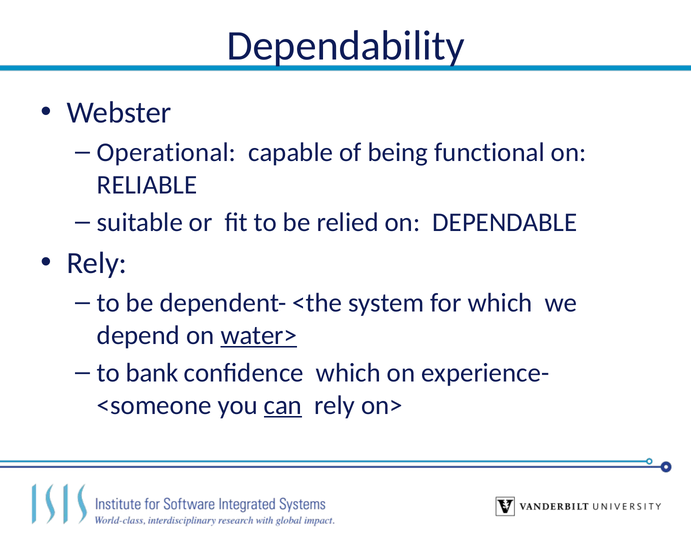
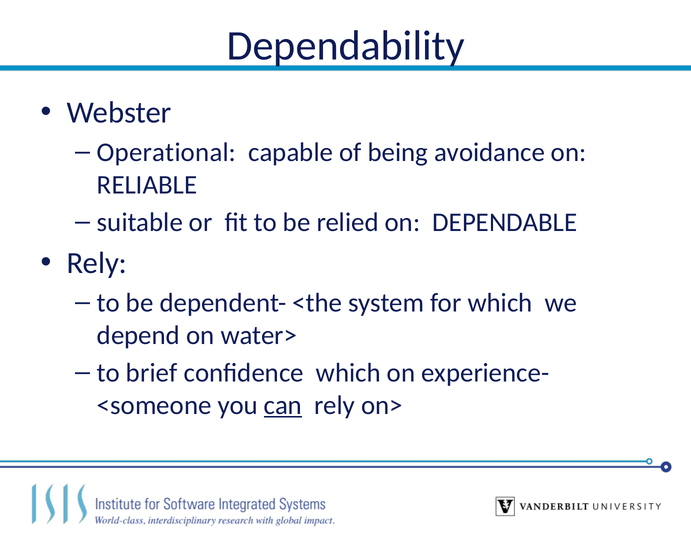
functional: functional -> avoidance (490, 152)
water> underline: present -> none (259, 335)
bank: bank -> brief (152, 373)
